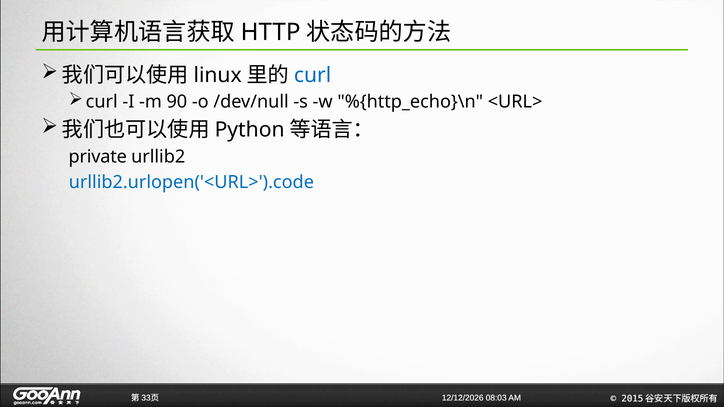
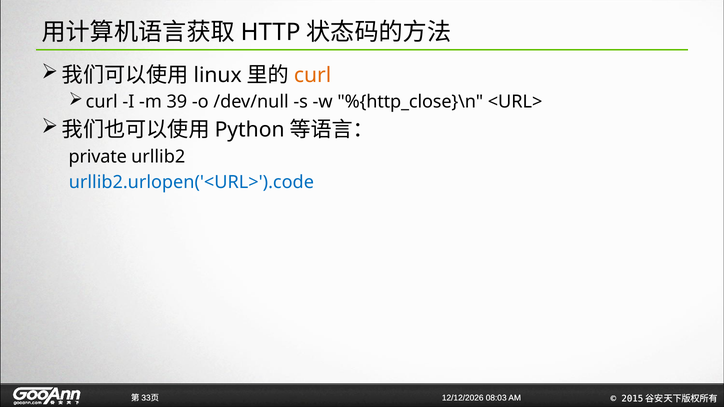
curl colour: blue -> orange (313, 75)
90: 90 -> 39 (177, 102)
%{http_echo}\n: %{http_echo}\n -> %{http_close}\n (410, 102)
